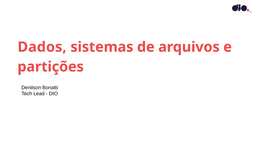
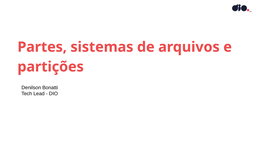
Dados: Dados -> Partes (42, 47)
